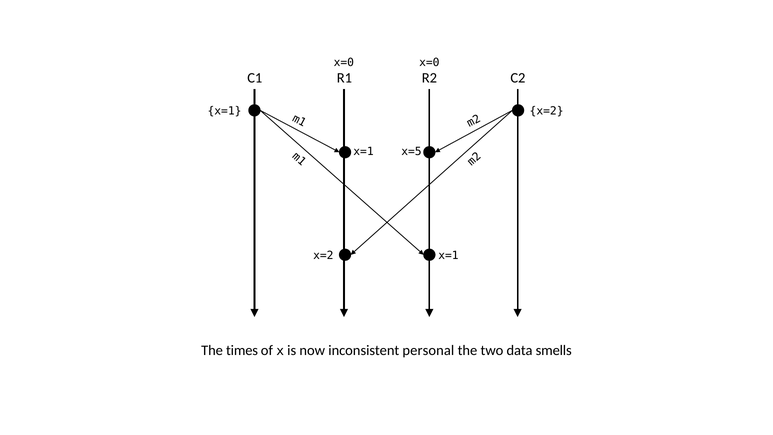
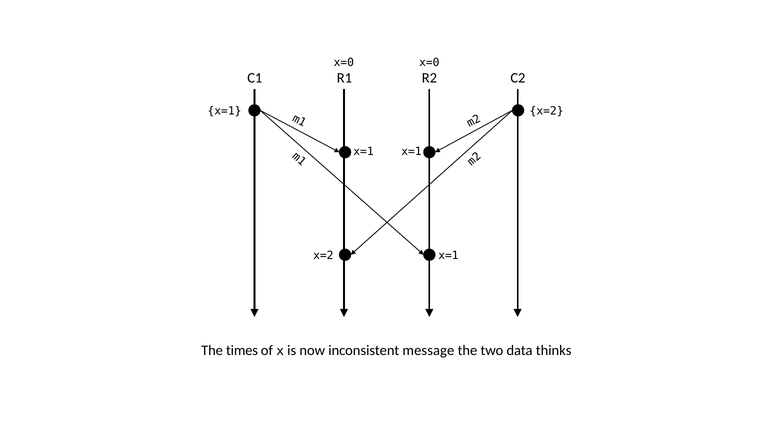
x=5: x=5 -> x=1 (411, 152)
personal: personal -> message (428, 350)
smells: smells -> thinks (554, 350)
